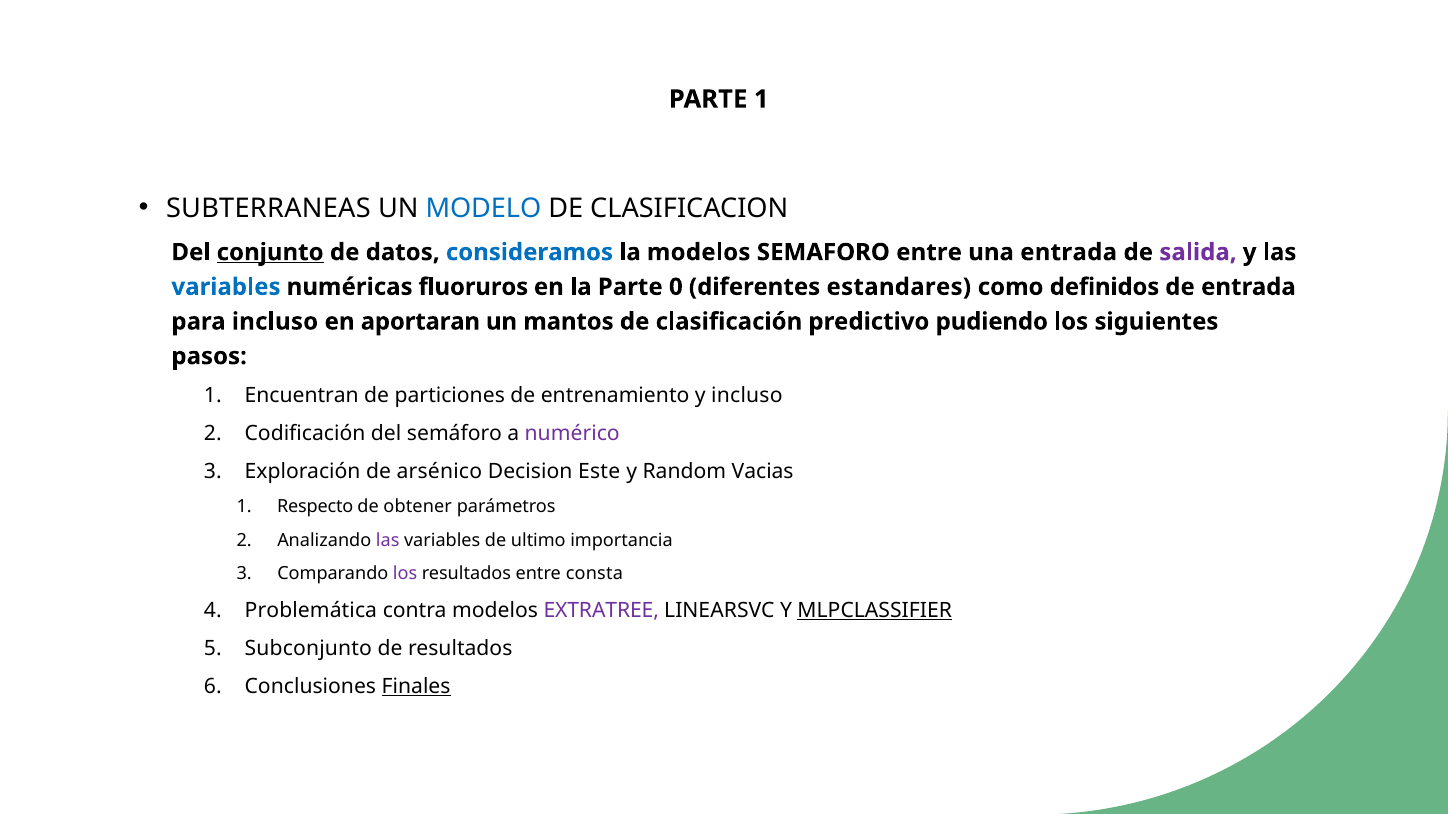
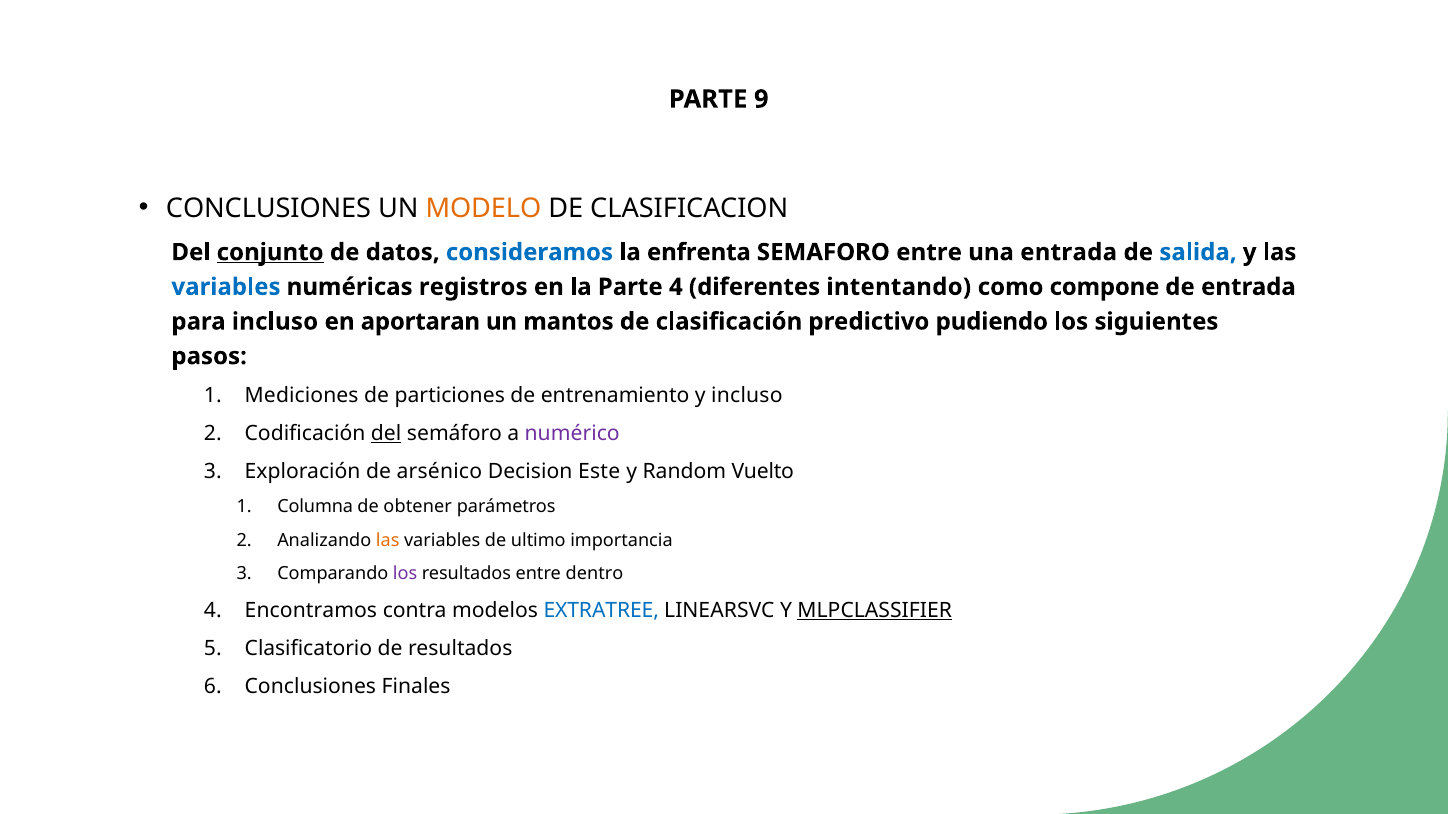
PARTE 1: 1 -> 9 (761, 99)
SUBTERRANEAS: SUBTERRANEAS -> CONCLUSIONES (269, 209)
MODELO colour: blue -> orange (483, 209)
la modelos: modelos -> enfrenta (699, 252)
salida colour: purple -> blue (1198, 252)
fluoruros: fluoruros -> registros (473, 287)
Parte 0: 0 -> 4 (676, 287)
estandares: estandares -> intentando (899, 287)
definidos: definidos -> compone (1105, 287)
Encuentran: Encuentran -> Mediciones (302, 396)
del underline: none -> present (386, 434)
Vacias: Vacias -> Vuelto (763, 472)
Respecto: Respecto -> Columna (315, 507)
las colour: purple -> orange (388, 541)
consta: consta -> dentro (594, 574)
Problemática: Problemática -> Encontramos (311, 611)
EXTRATREE colour: purple -> blue (601, 611)
Subconjunto: Subconjunto -> Clasificatorio (308, 649)
Finales underline: present -> none (416, 687)
